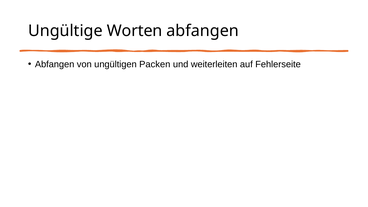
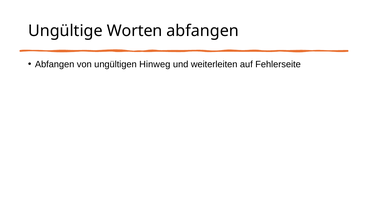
Packen: Packen -> Hinweg (155, 64)
